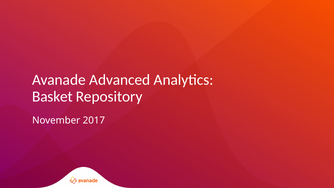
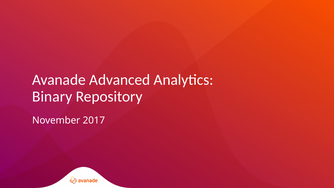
Basket: Basket -> Binary (52, 96)
